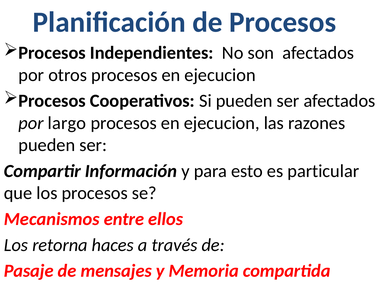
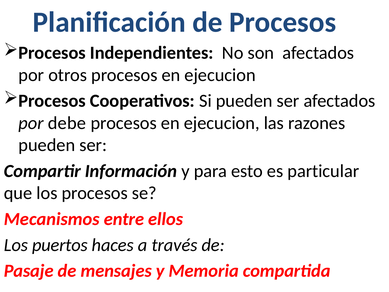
largo: largo -> debe (67, 123)
retorna: retorna -> puertos (60, 245)
